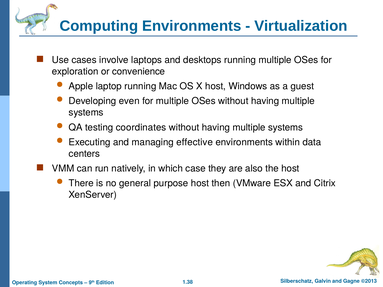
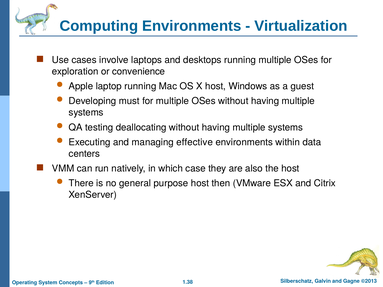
even: even -> must (129, 101)
coordinates: coordinates -> deallocating (141, 127)
